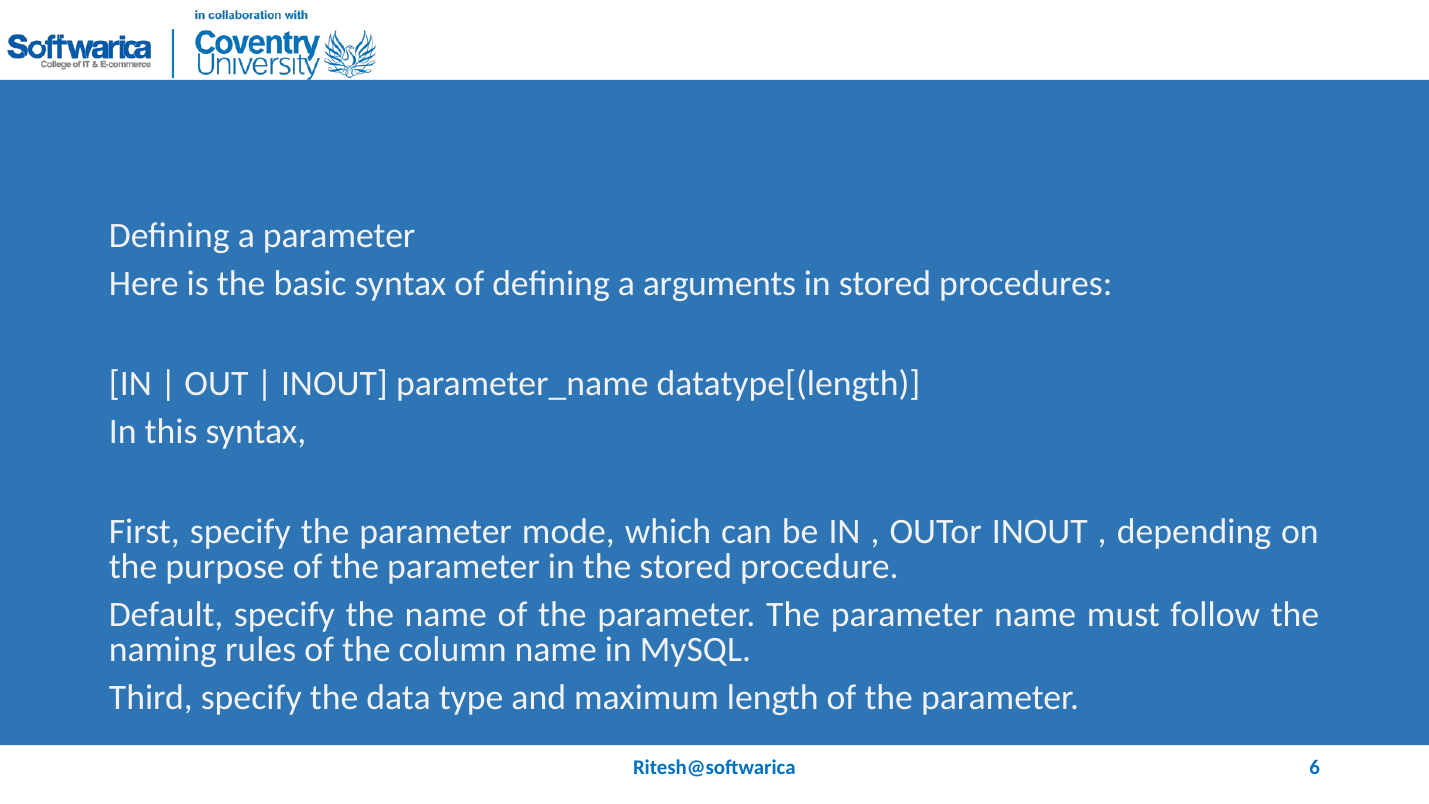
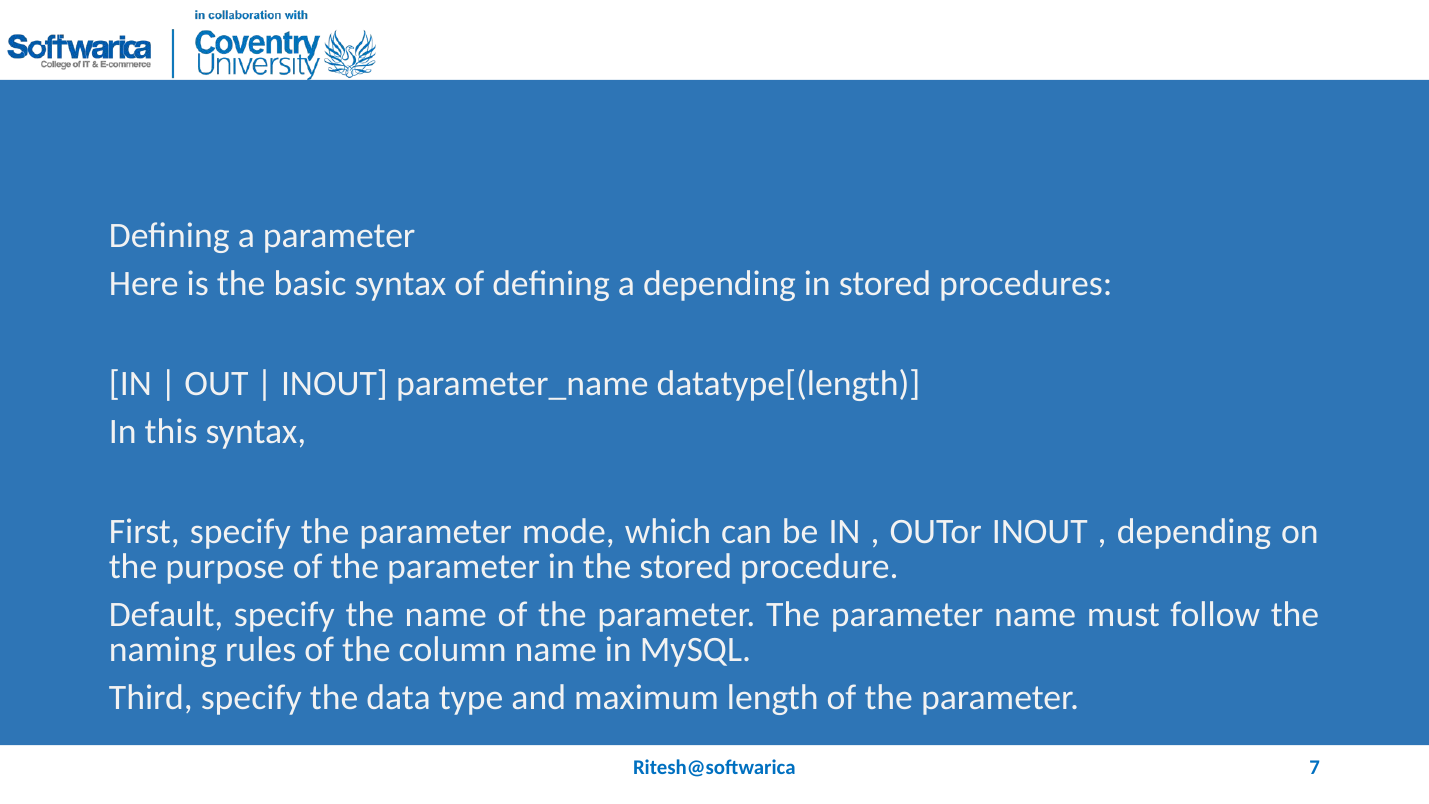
a arguments: arguments -> depending (719, 283)
6: 6 -> 7 (1315, 768)
